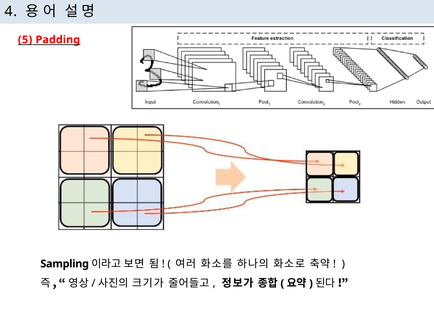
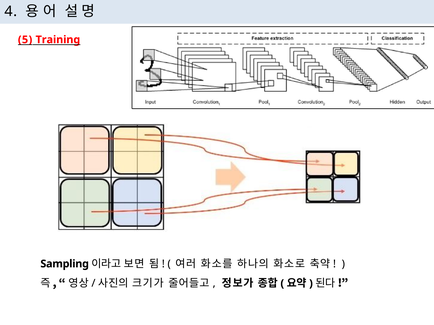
Padding: Padding -> Training (58, 40)
